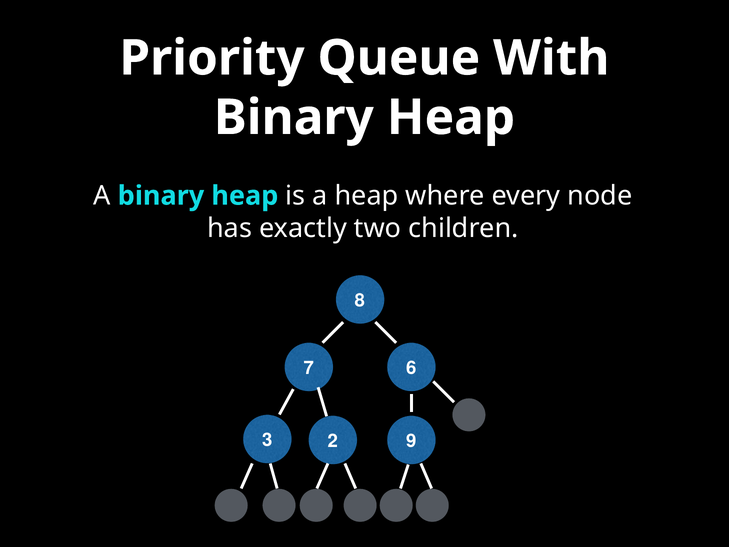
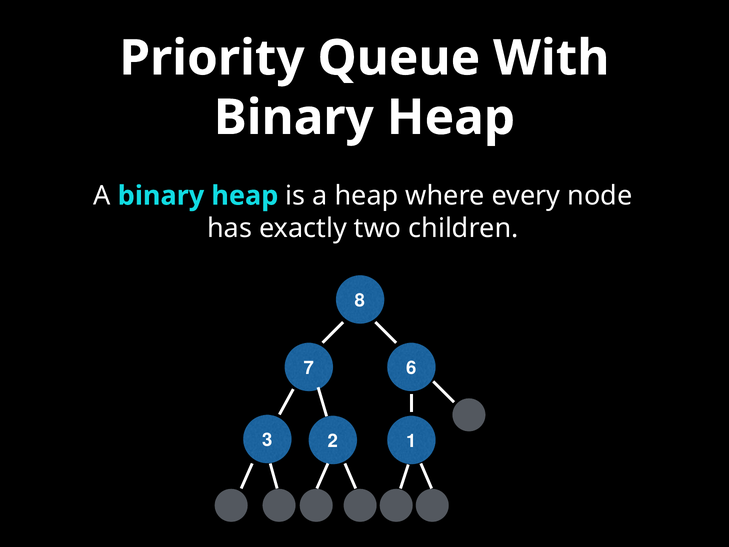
9: 9 -> 1 (411, 441)
